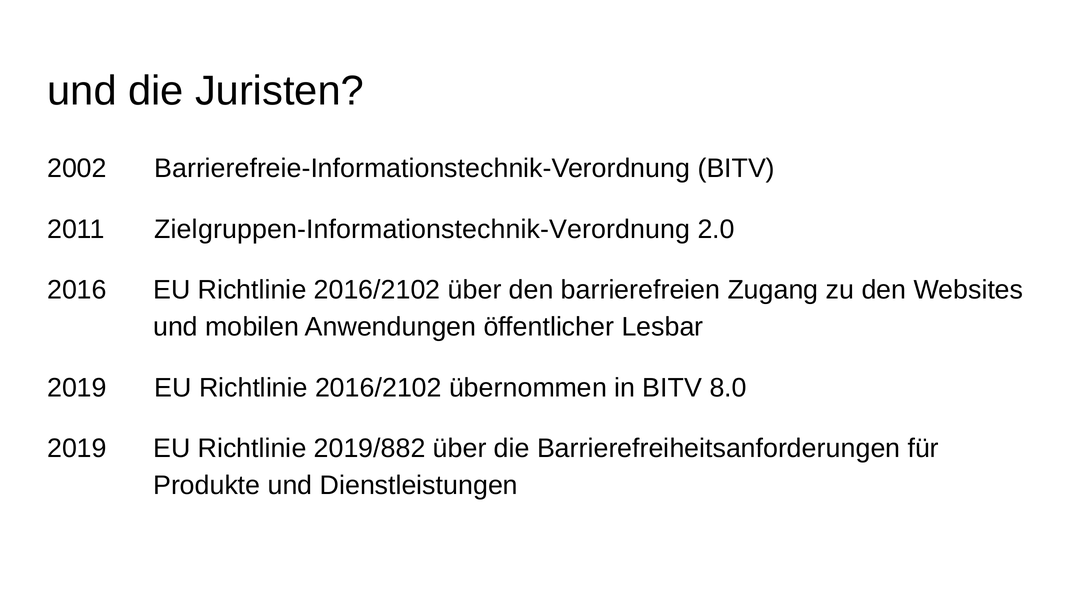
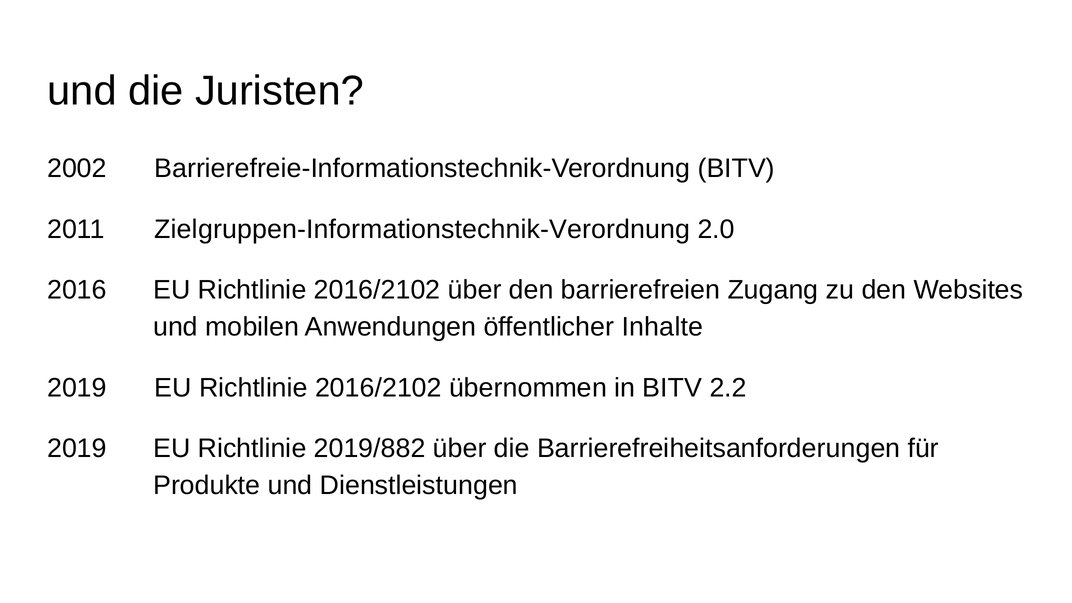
Lesbar: Lesbar -> Inhalte (662, 327)
8.0: 8.0 -> 2.2 (728, 388)
